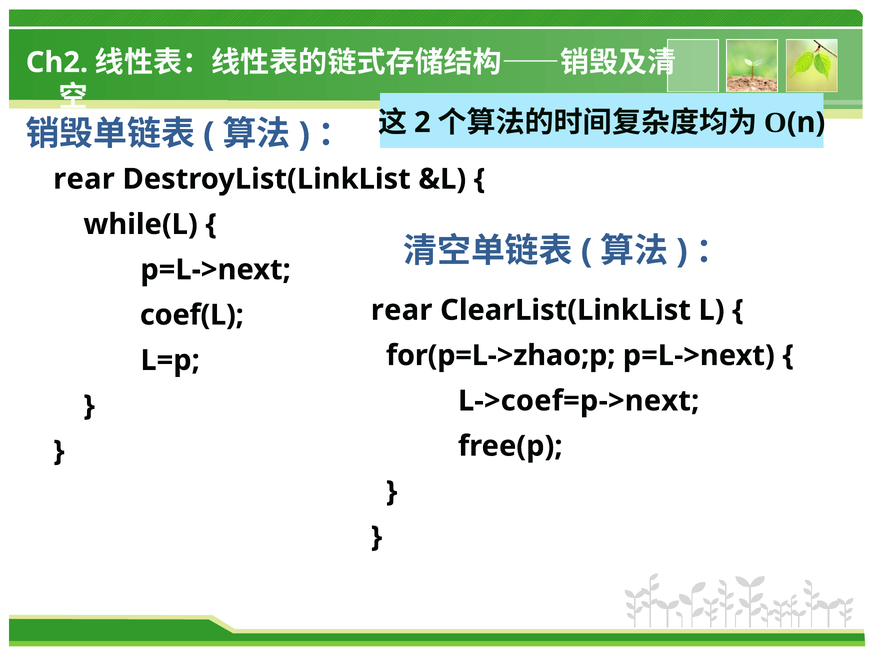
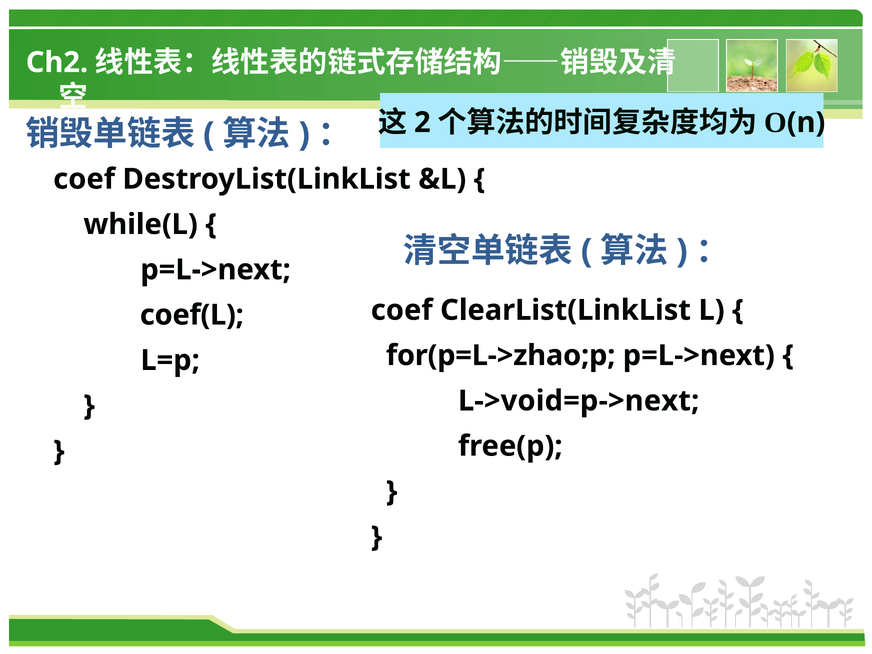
rear: rear -> coef (84, 179)
rear: rear -> coef (402, 310)
L->coef=p->next: L->coef=p->next -> L->void=p->next (579, 401)
